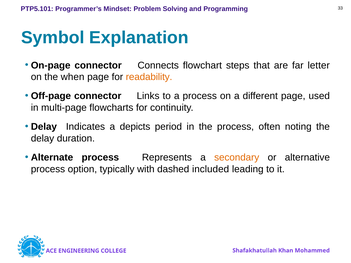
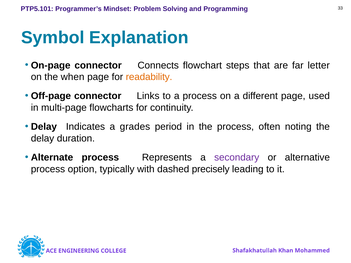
depicts: depicts -> grades (135, 127)
secondary colour: orange -> purple (237, 158)
included: included -> precisely (211, 169)
